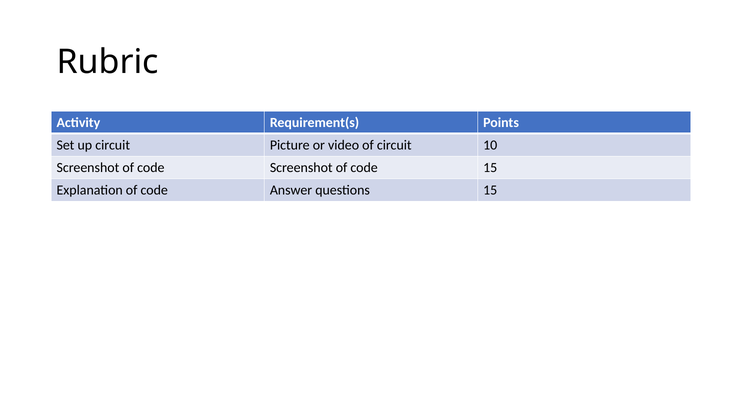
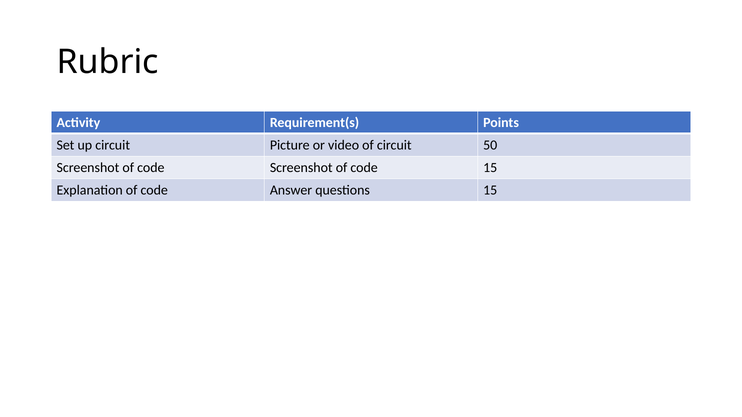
10: 10 -> 50 (490, 145)
